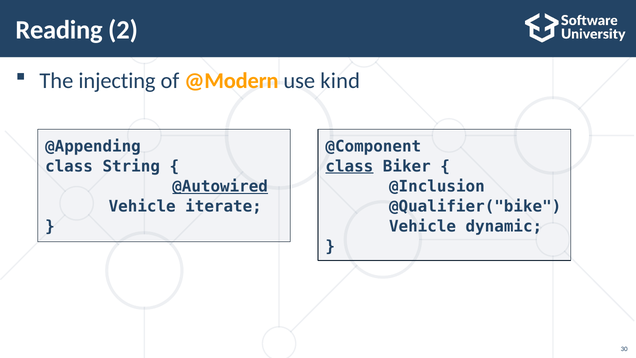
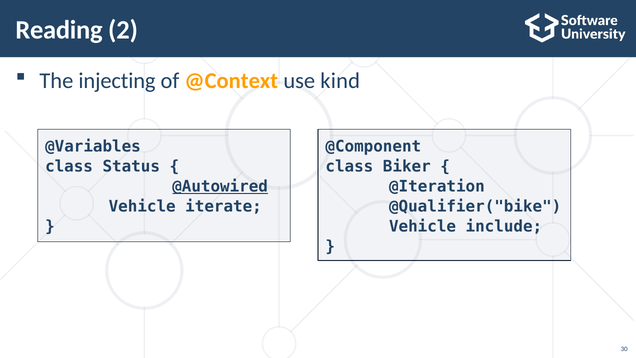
@Modern: @Modern -> @Context (231, 81)
@Appending: @Appending -> @Variables (93, 146)
class underline: present -> none (349, 166)
String: String -> Status (131, 166)
@Inclusion: @Inclusion -> @Iteration (437, 186)
dynamic: dynamic -> include (504, 226)
